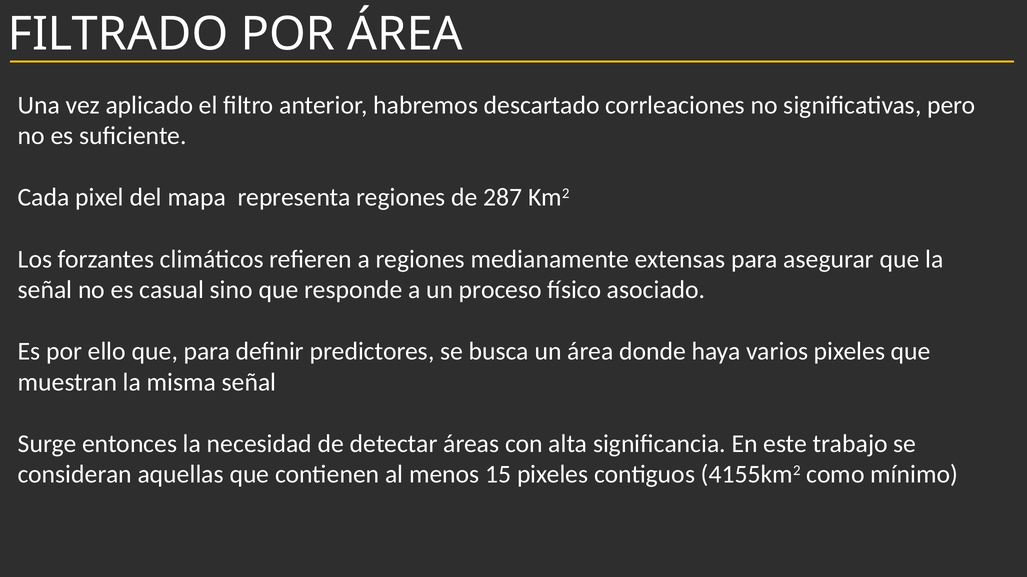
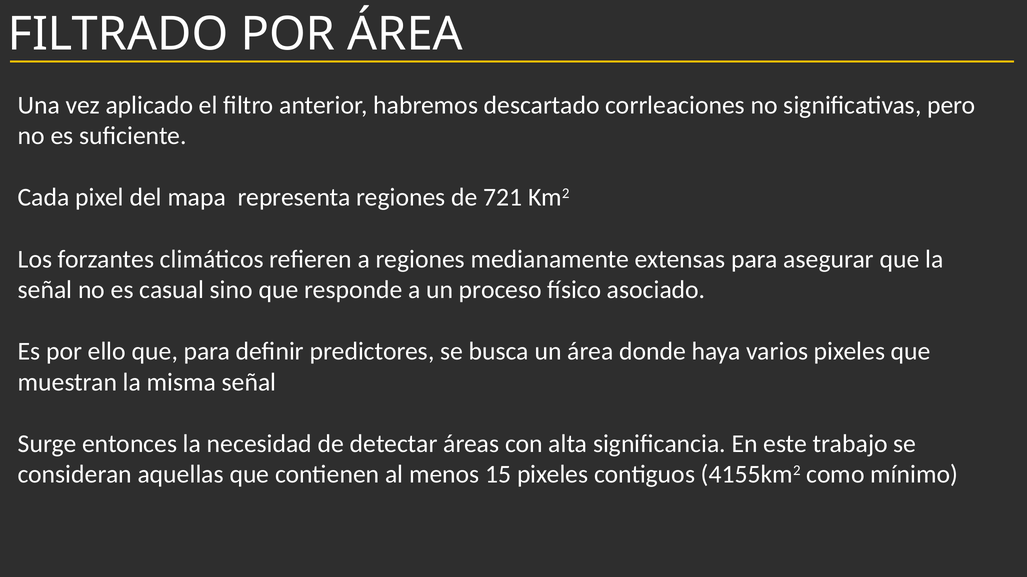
287: 287 -> 721 (503, 198)
